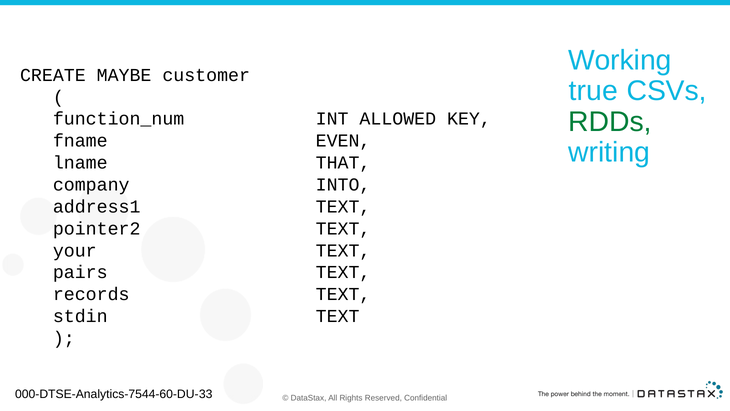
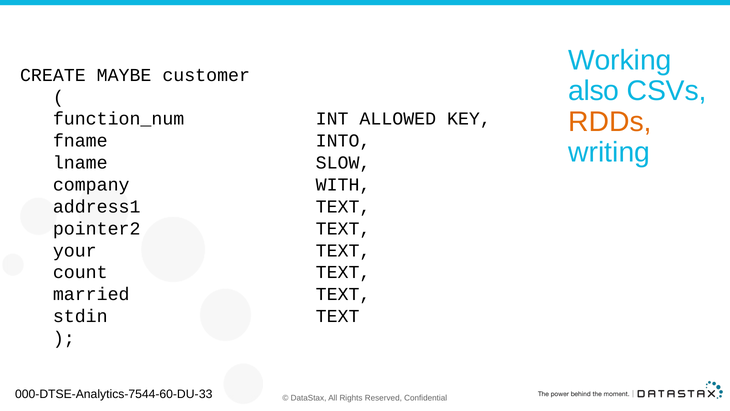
true: true -> also (594, 91)
RDDs colour: green -> orange (610, 122)
EVEN: EVEN -> INTO (343, 141)
THAT: THAT -> SLOW (343, 163)
INTO: INTO -> WITH (343, 185)
pairs: pairs -> count (80, 272)
records: records -> married (91, 294)
